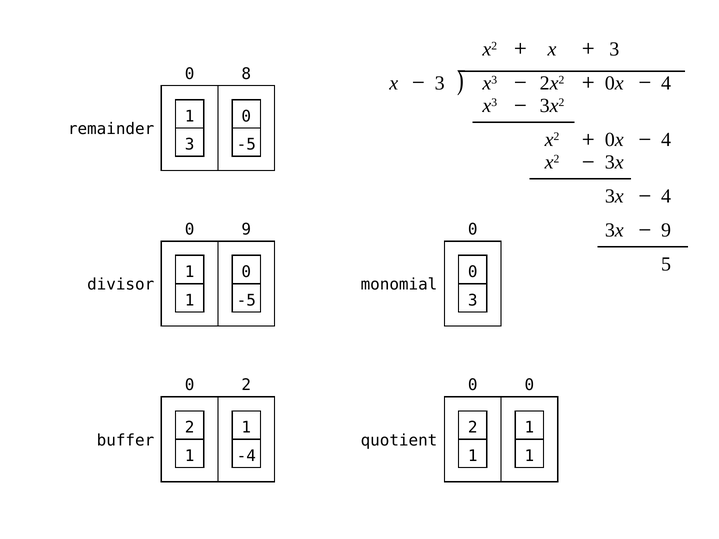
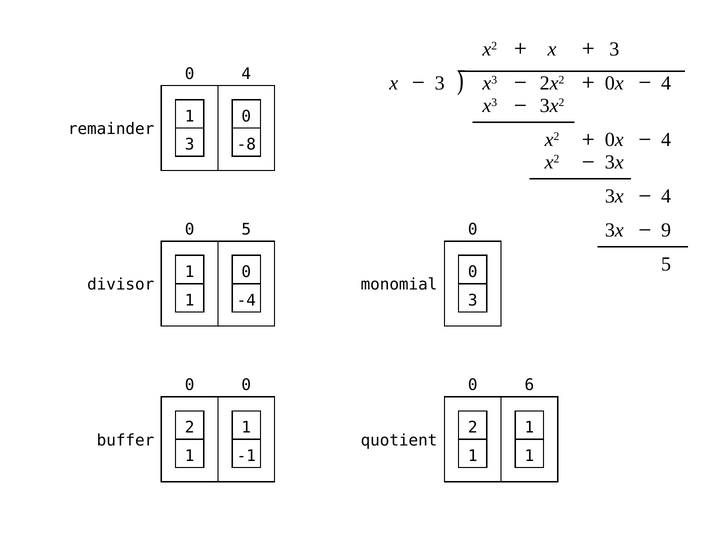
0 8: 8 -> 4 (246, 74)
-5: -5 -> -8 (246, 145)
0 9: 9 -> 5 (246, 230)
-5: -5 -> -4 (246, 300)
2: 2 -> 0 (246, 385)
0: 0 -> 6 (529, 385)
-4: -4 -> -1 (246, 456)
